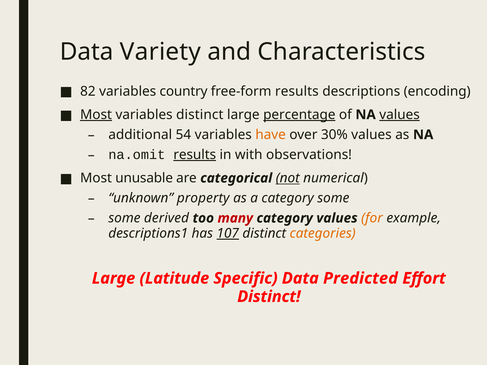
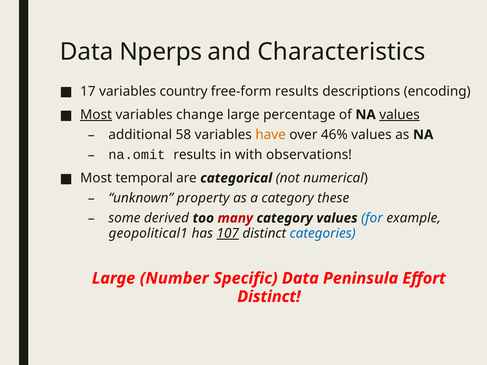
Variety: Variety -> Nperps (161, 52)
82: 82 -> 17 (88, 91)
variables distinct: distinct -> change (200, 115)
percentage underline: present -> none (299, 115)
54: 54 -> 58 (183, 135)
30%: 30% -> 46% (334, 135)
results underline: present -> none (195, 155)
unusable: unusable -> temporal (144, 178)
not underline: present -> none (288, 178)
category some: some -> these (333, 198)
for colour: orange -> blue (372, 218)
descriptions1: descriptions1 -> geopolitical1 (148, 234)
categories colour: orange -> blue (323, 234)
Latitude: Latitude -> Number (174, 278)
Predicted: Predicted -> Peninsula (361, 278)
